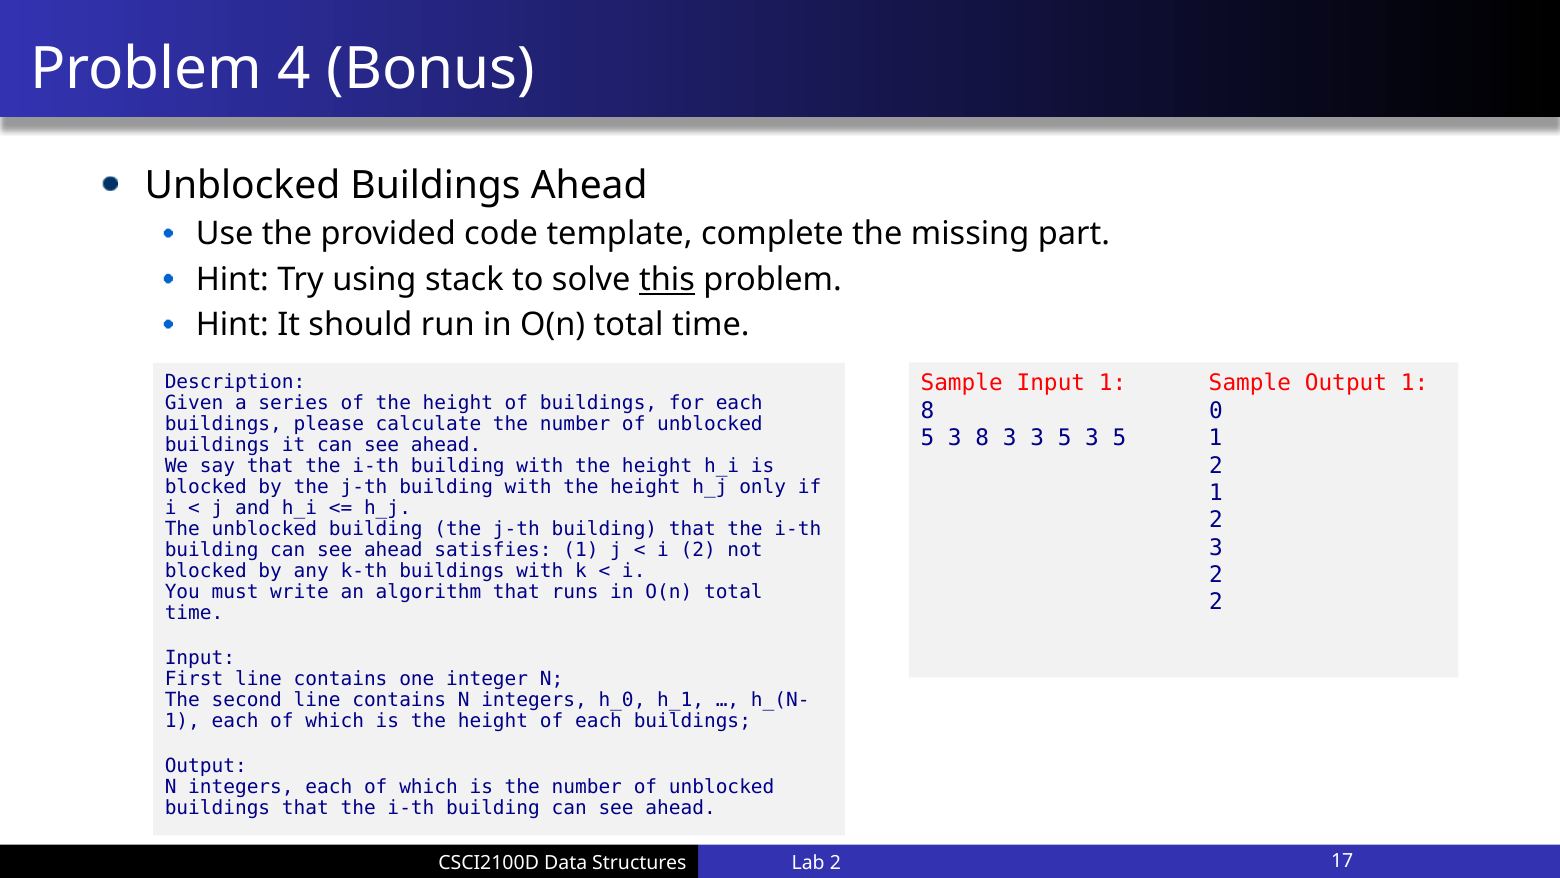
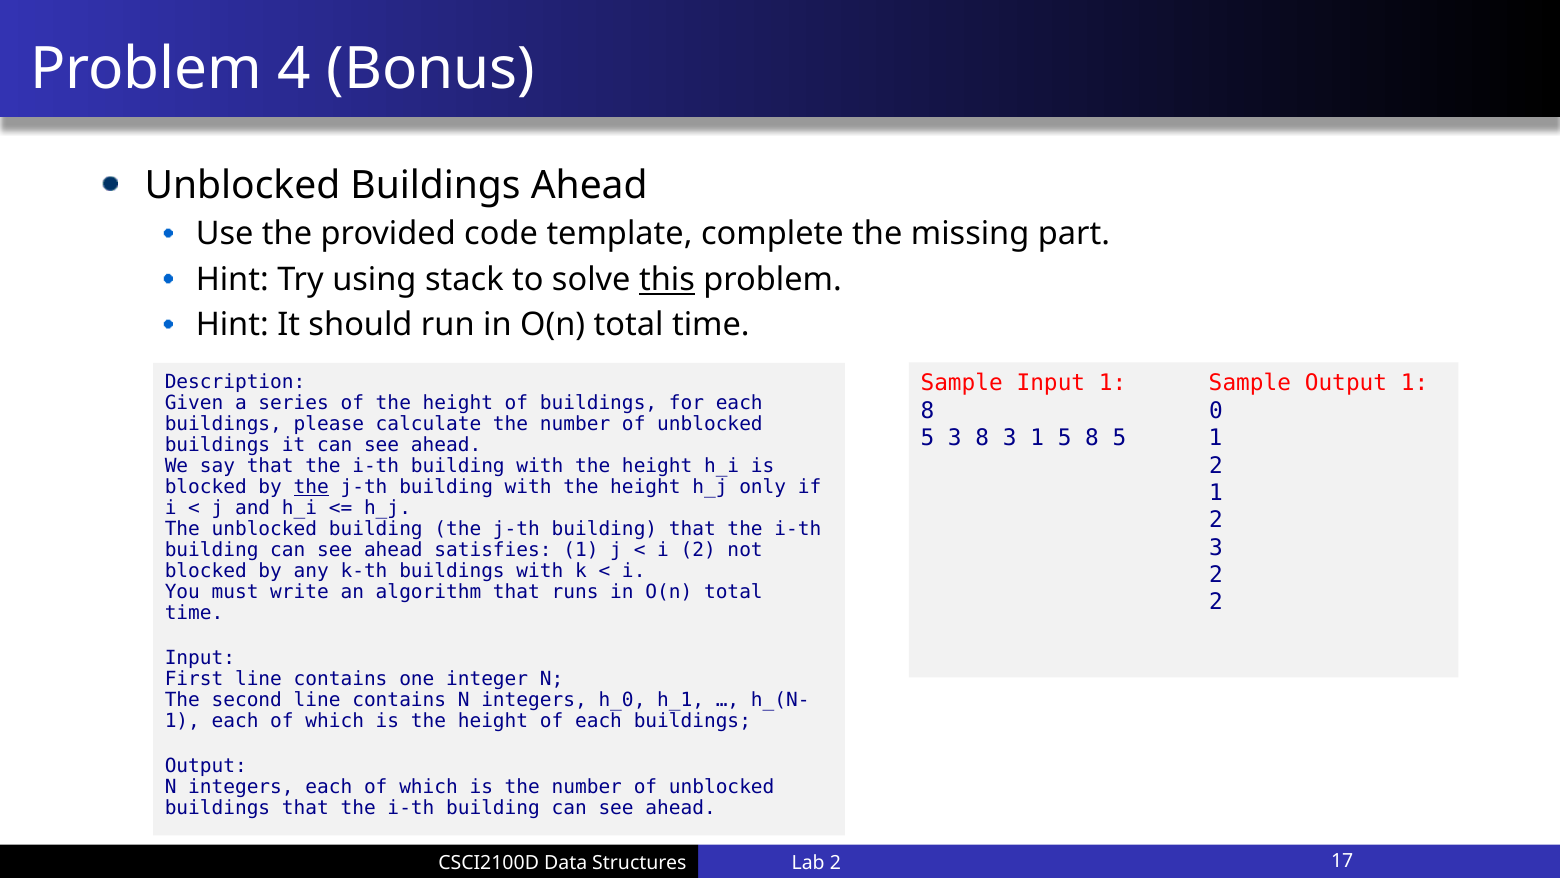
3 3: 3 -> 1 (1037, 438)
3: 3 -> 8 (1092, 438)
the underline: none -> present (311, 487)
